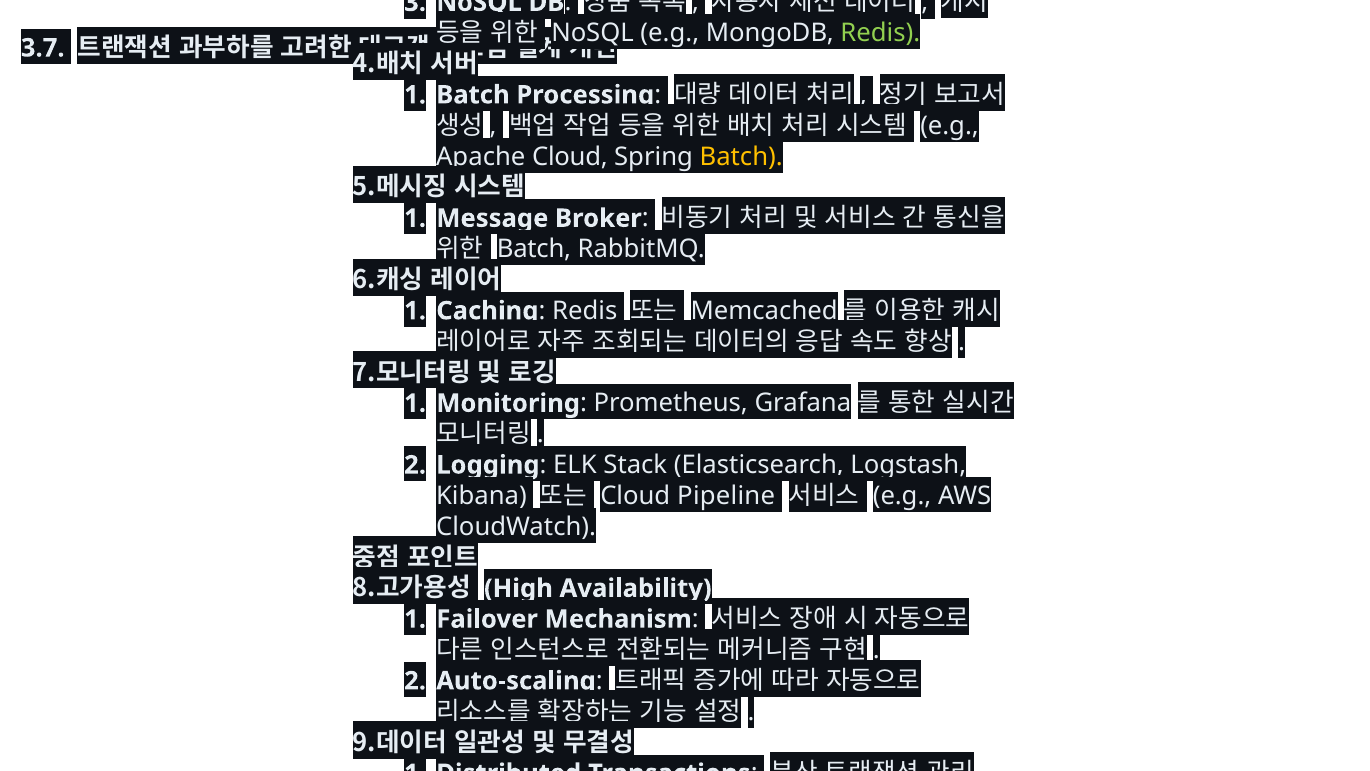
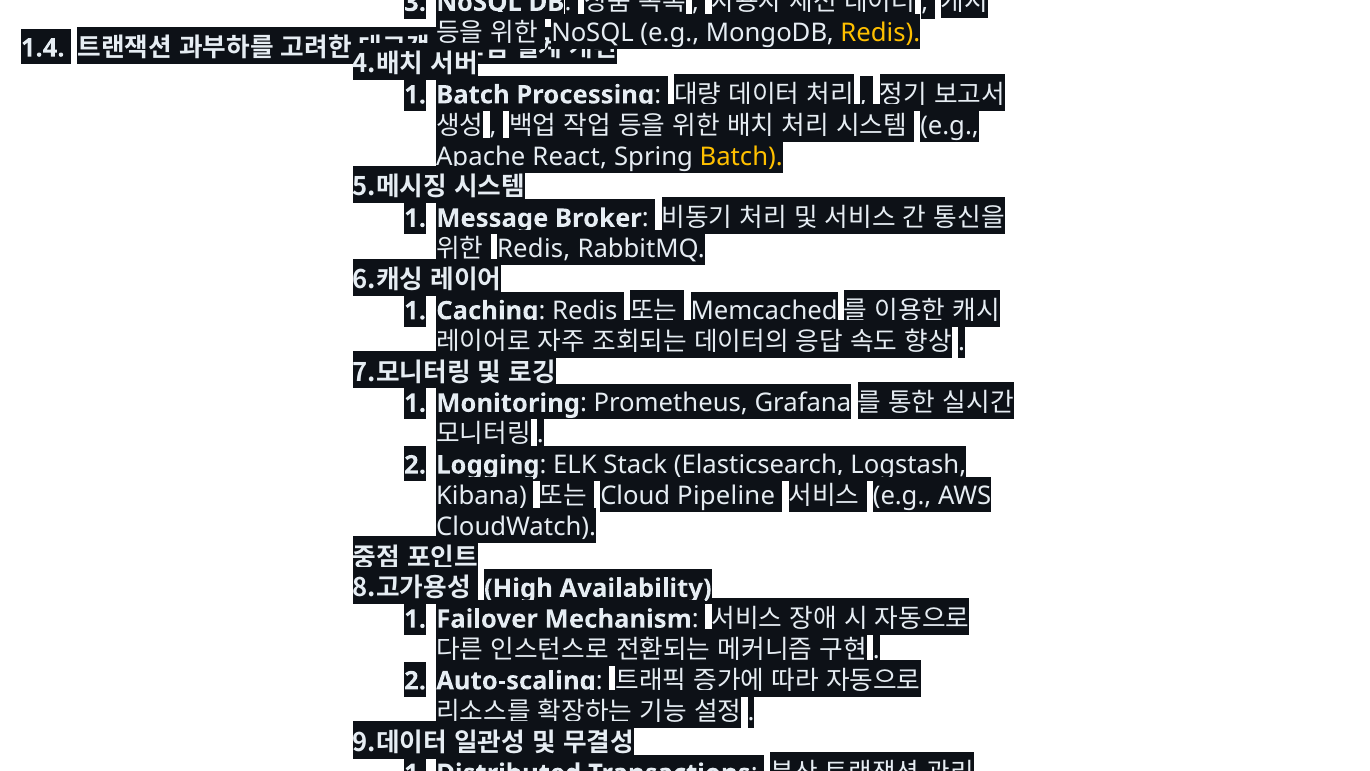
Redis colour: light green -> yellow (880, 33)
3.7: 3.7 -> 1.4 (43, 48)
Cloud: Cloud -> React (570, 157)
Batch: Batch -> Redis (534, 249)
